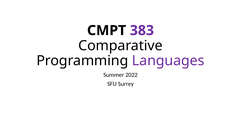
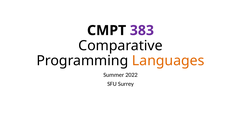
Languages colour: purple -> orange (168, 61)
